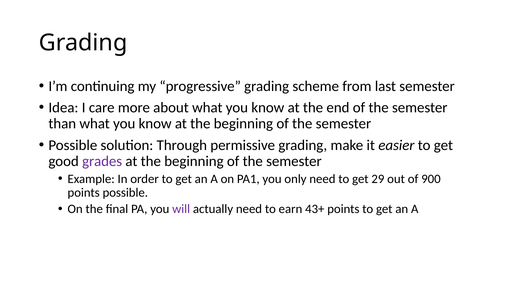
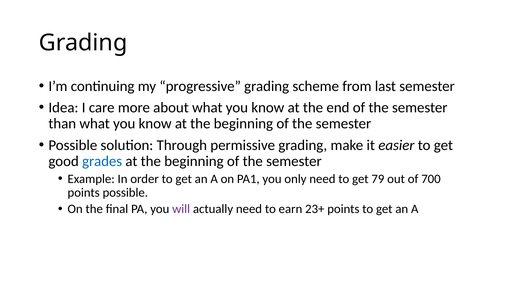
grades colour: purple -> blue (102, 161)
29: 29 -> 79 (378, 179)
900: 900 -> 700 (431, 179)
43+: 43+ -> 23+ (315, 209)
